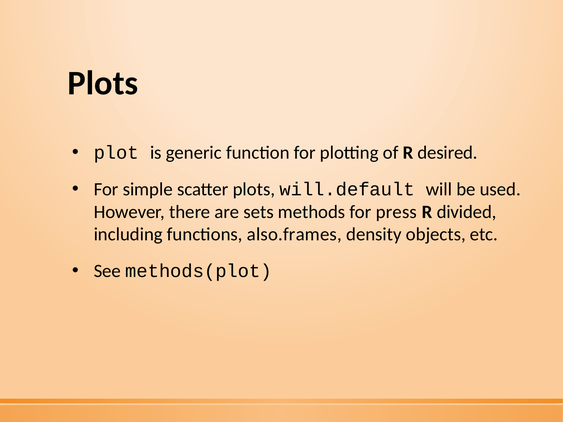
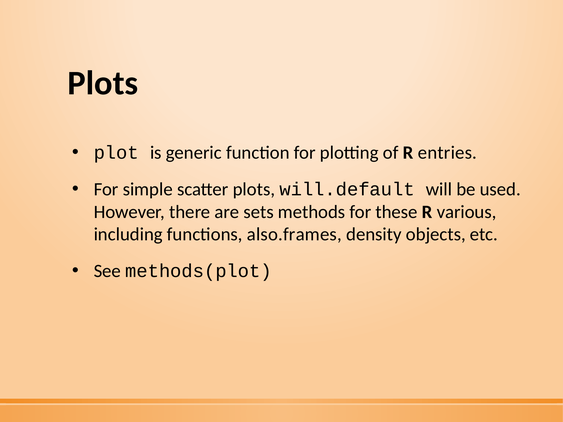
desired: desired -> entries (447, 153)
press: press -> these (397, 212)
divided: divided -> various (467, 212)
